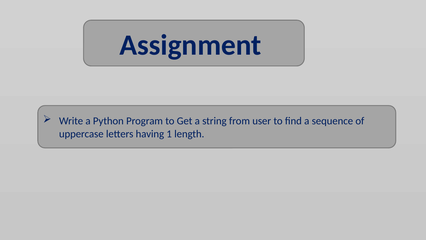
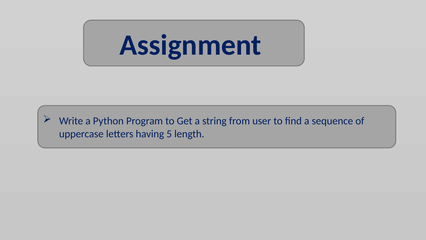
1: 1 -> 5 (169, 134)
